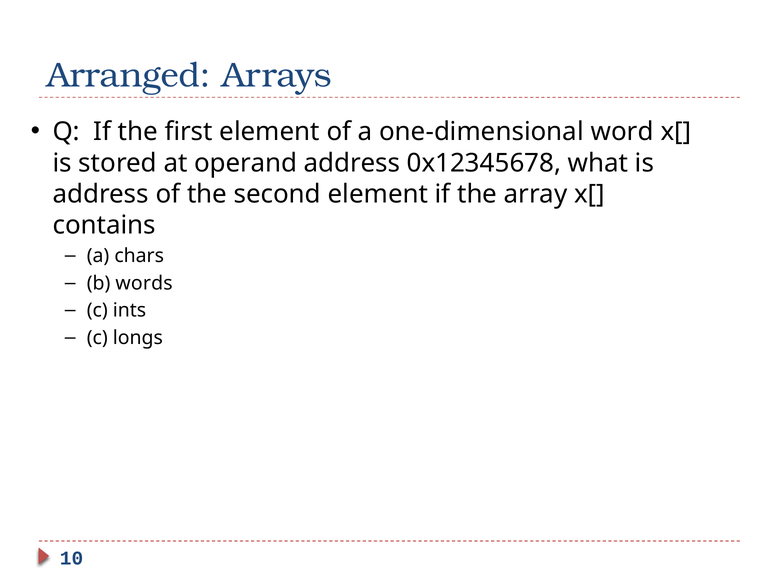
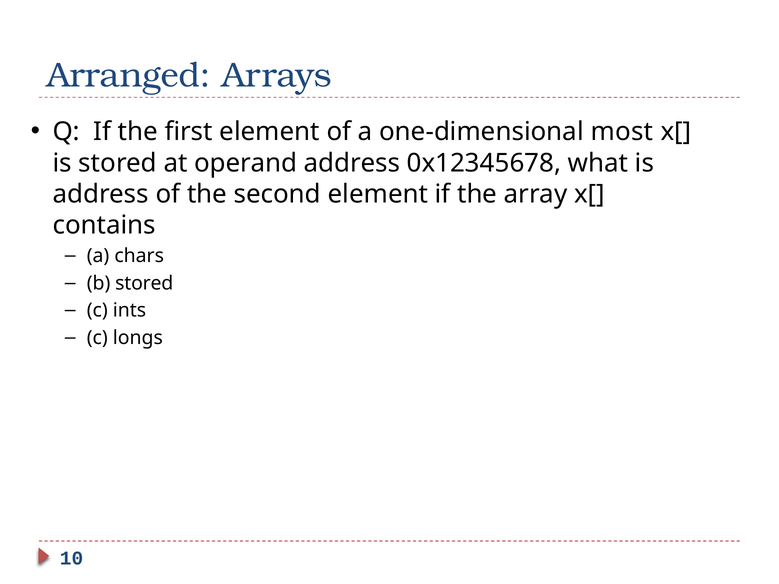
word: word -> most (622, 132)
b words: words -> stored (144, 283)
